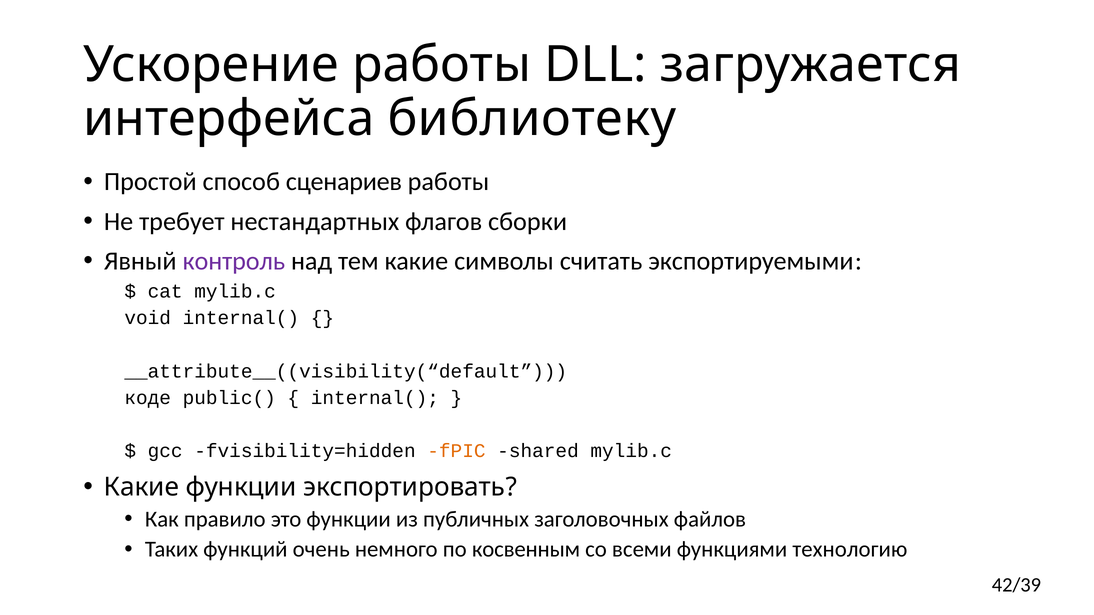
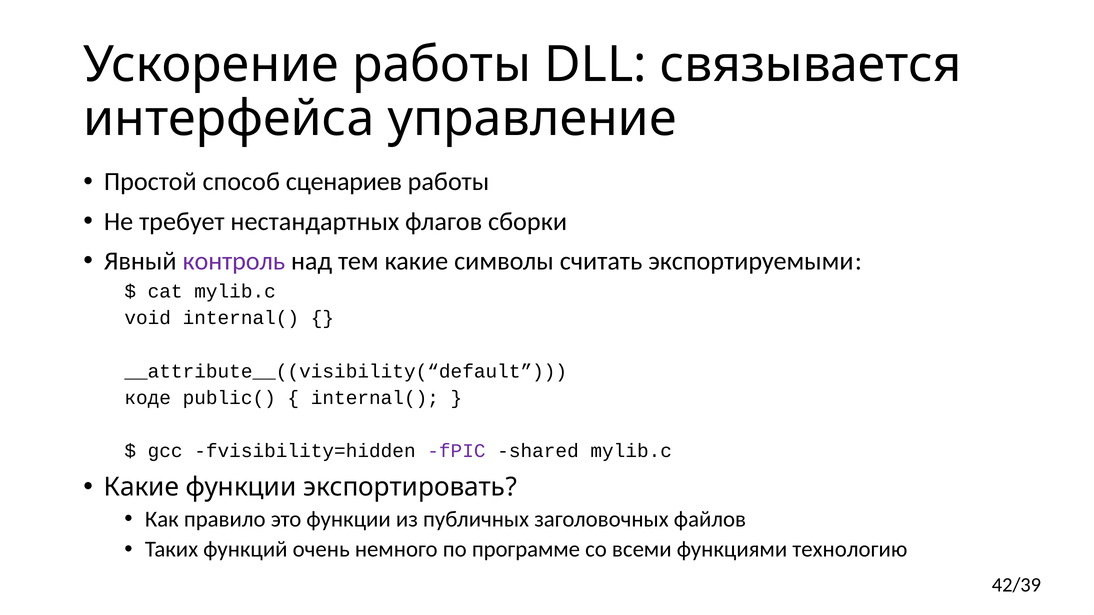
загружается: загружается -> связывается (811, 65)
библиотеку: библиотеку -> управление (532, 119)
fPIC colour: orange -> purple (456, 451)
косвенным: косвенным -> программе (526, 550)
